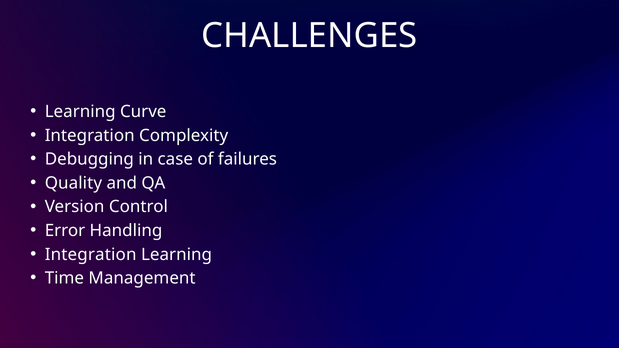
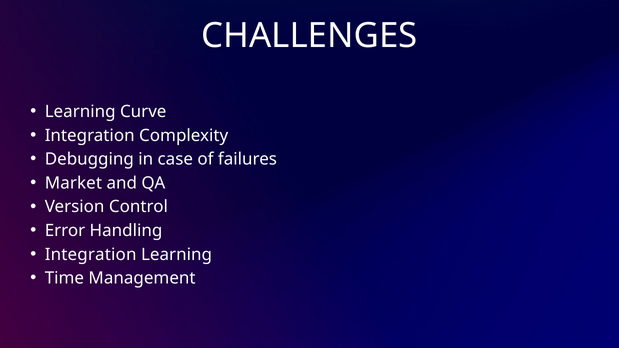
Quality: Quality -> Market (73, 183)
